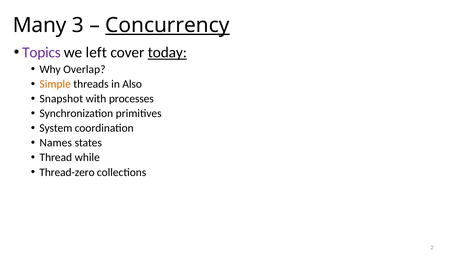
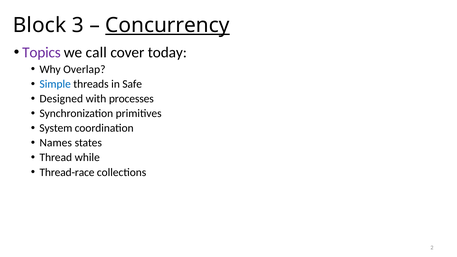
Many: Many -> Block (39, 25)
left: left -> call (96, 53)
today underline: present -> none (167, 53)
Simple colour: orange -> blue (55, 84)
Also: Also -> Safe (132, 84)
Snapshot: Snapshot -> Designed (61, 99)
Thread-zero: Thread-zero -> Thread-race (67, 172)
